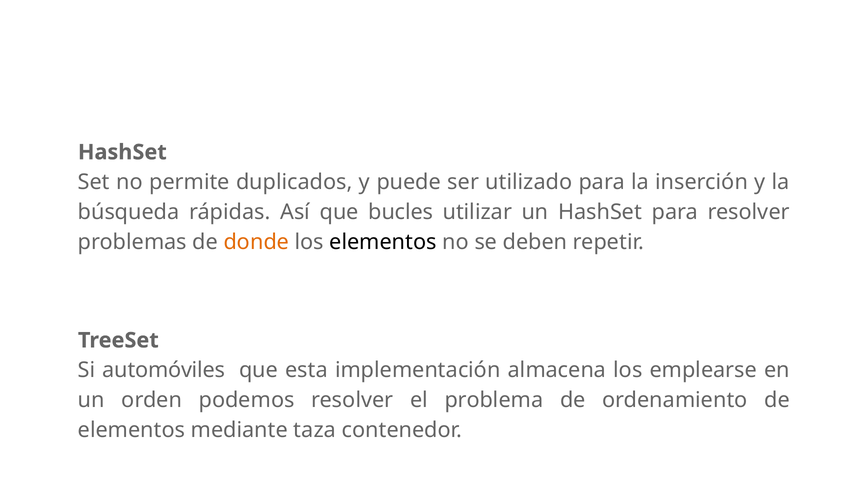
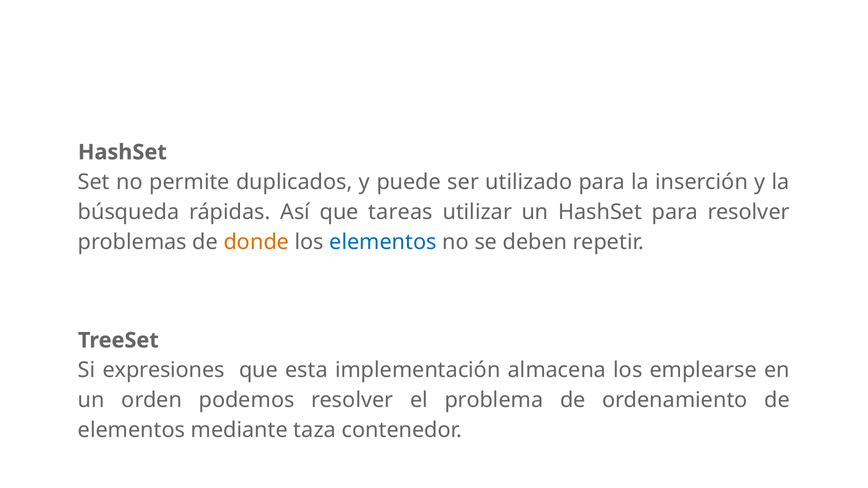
bucles: bucles -> tareas (401, 212)
elementos colour: black -> blue (383, 242)
automóviles: automóviles -> expresiones (164, 370)
